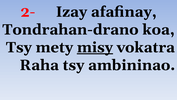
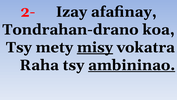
ambininao underline: none -> present (132, 65)
